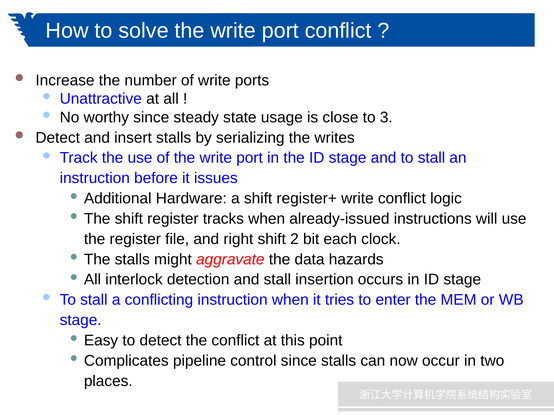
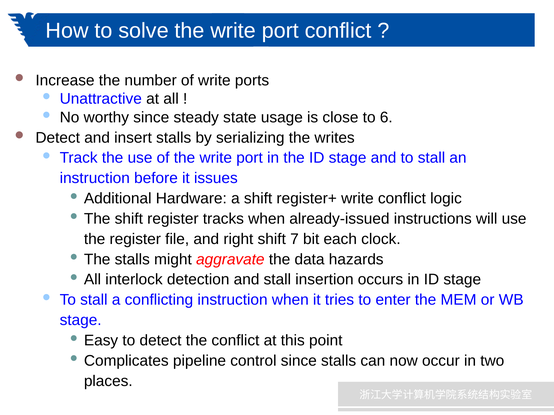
3: 3 -> 6 (386, 117)
2: 2 -> 7 (294, 239)
